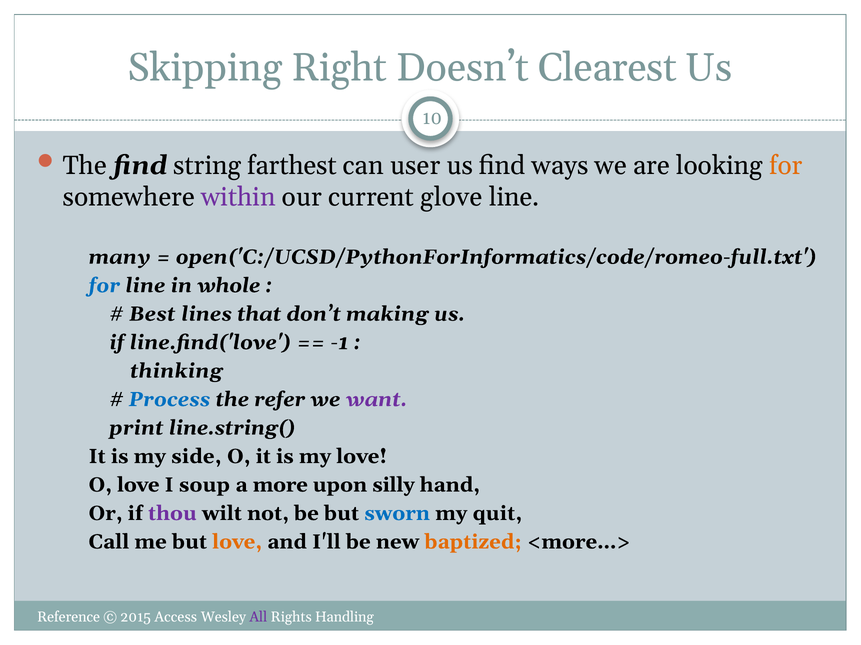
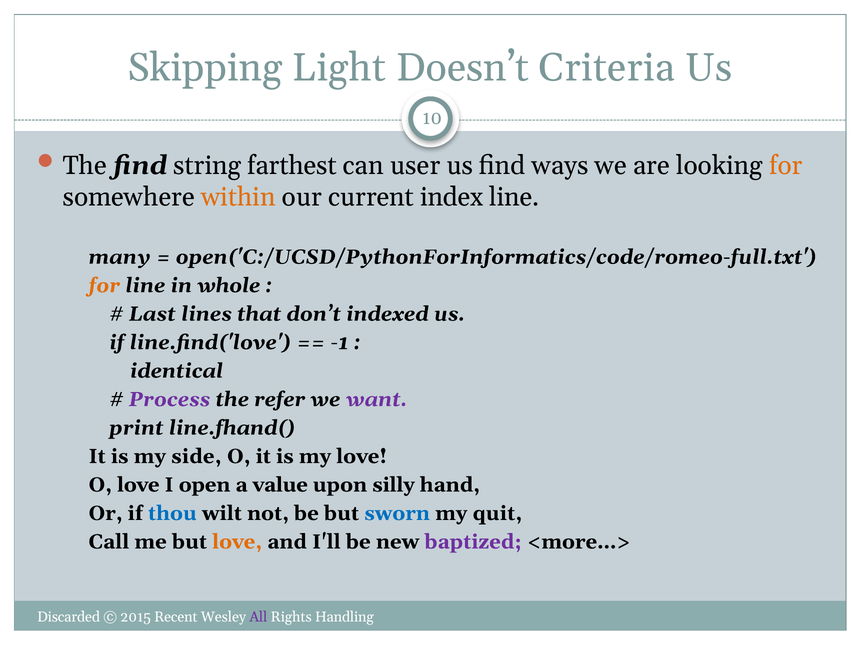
Right: Right -> Light (339, 68)
Clearest: Clearest -> Criteria (607, 68)
within colour: purple -> orange (238, 197)
glove: glove -> index (452, 197)
for colour: blue -> orange (104, 286)
Best: Best -> Last (152, 314)
making: making -> indexed (387, 314)
thinking: thinking -> identical (176, 371)
Process colour: blue -> purple (169, 400)
line.string(: line.string( -> line.fhand( (232, 428)
soup: soup -> open (205, 485)
more: more -> value (280, 485)
thou colour: purple -> blue (172, 514)
baptized colour: orange -> purple (473, 542)
Reference: Reference -> Discarded (69, 617)
Access: Access -> Recent (176, 617)
